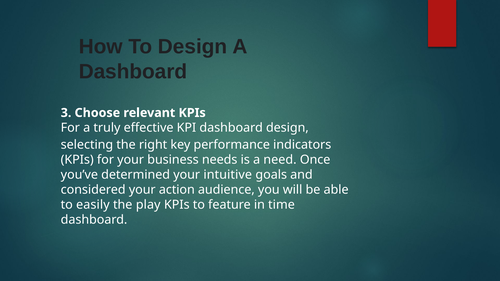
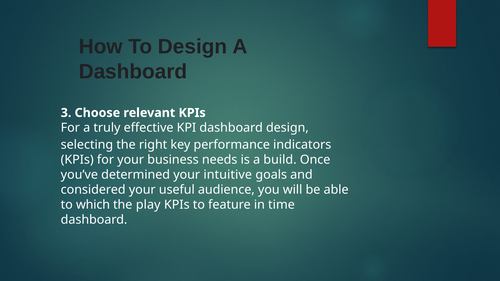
need: need -> build (280, 160)
action: action -> useful (177, 190)
easily: easily -> which (93, 205)
